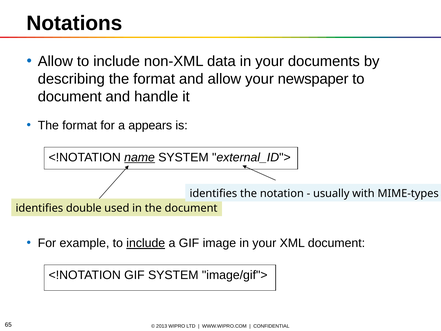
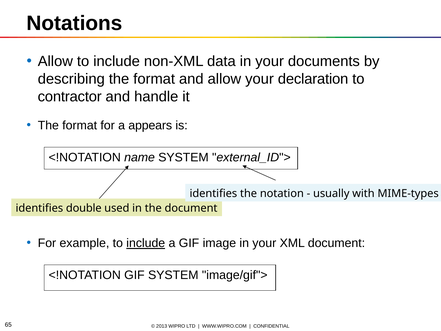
newspaper: newspaper -> declaration (313, 79)
document: document -> contractor (70, 97)
name underline: present -> none (140, 157)
